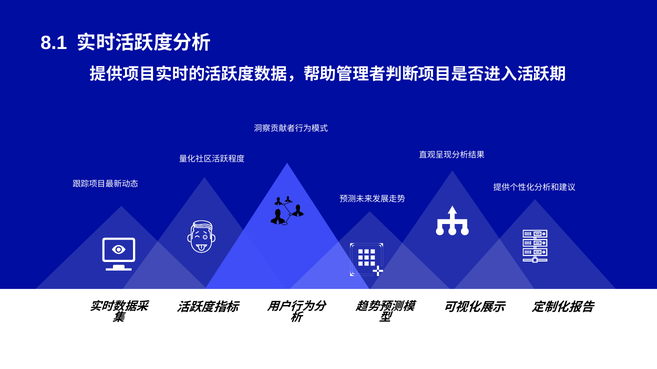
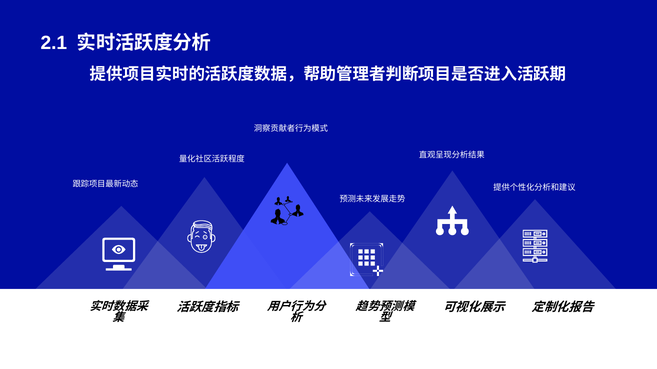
8.1: 8.1 -> 2.1 (54, 43)
